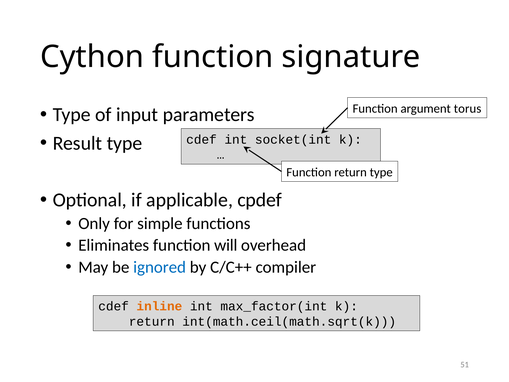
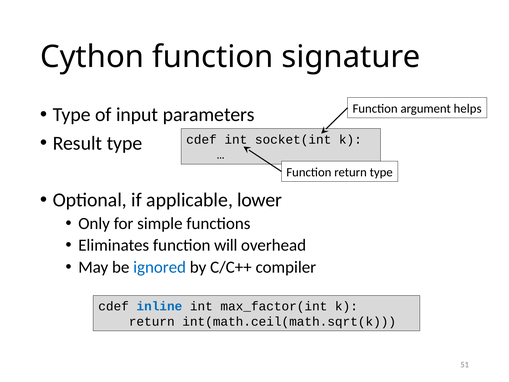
torus: torus -> helps (468, 109)
cpdef: cpdef -> lower (260, 200)
inline colour: orange -> blue (159, 306)
